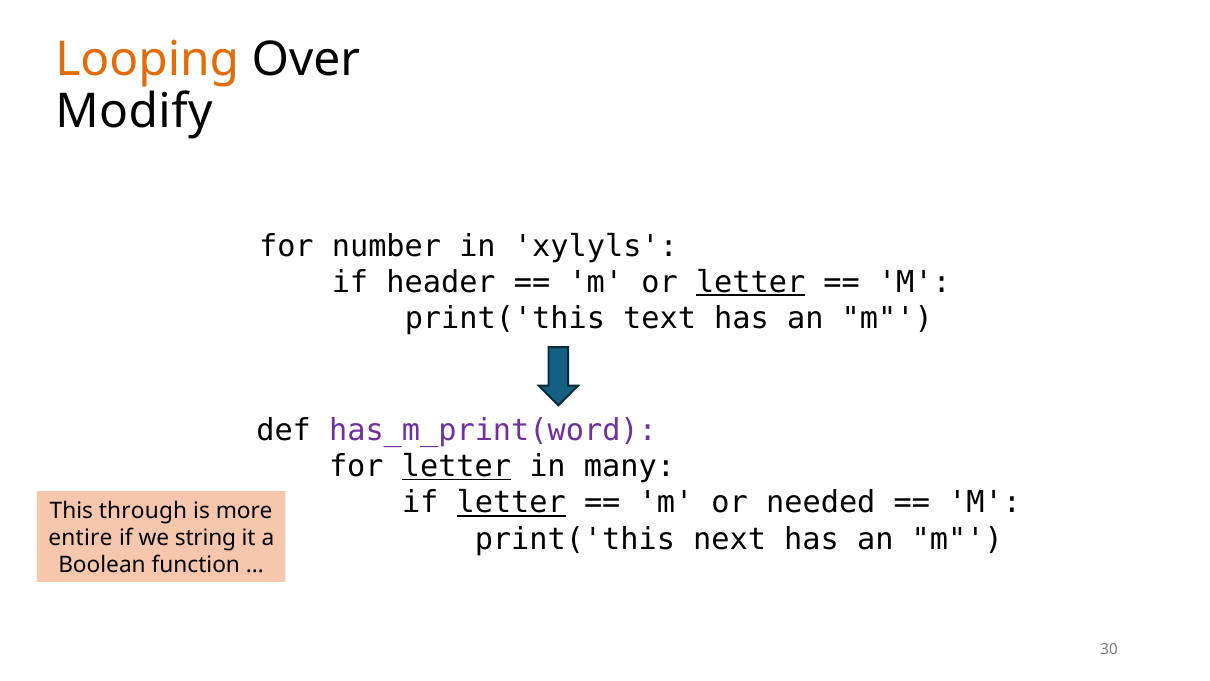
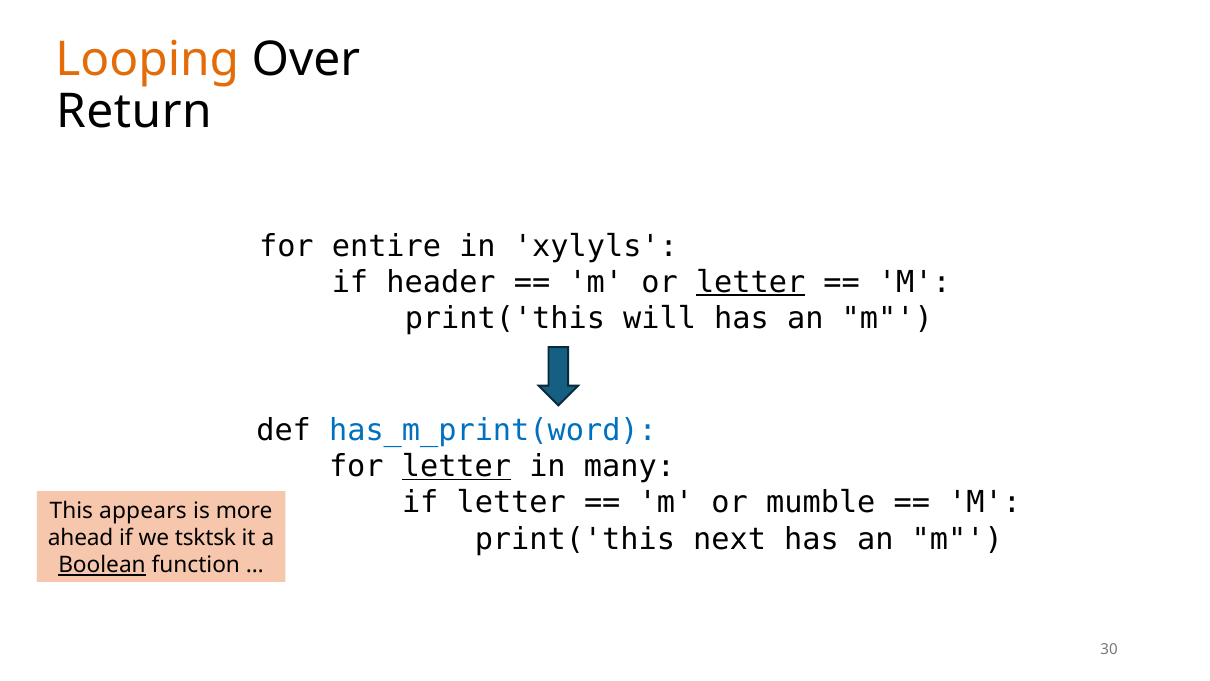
Modify: Modify -> Return (134, 112)
number: number -> entire (386, 246)
text: text -> will (660, 318)
has_m_print(word colour: purple -> blue (493, 430)
letter underline: present -> none (511, 502)
needed: needed -> mumble (821, 502)
through: through -> appears (143, 511)
entire: entire -> ahead (81, 538)
string: string -> tsktsk (205, 538)
Boolean underline: none -> present (102, 565)
